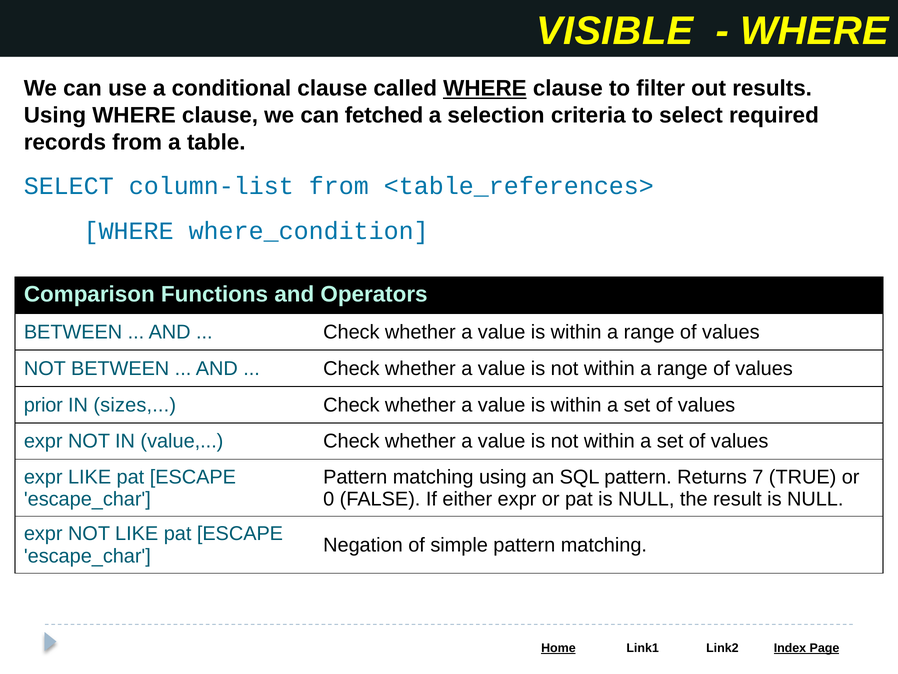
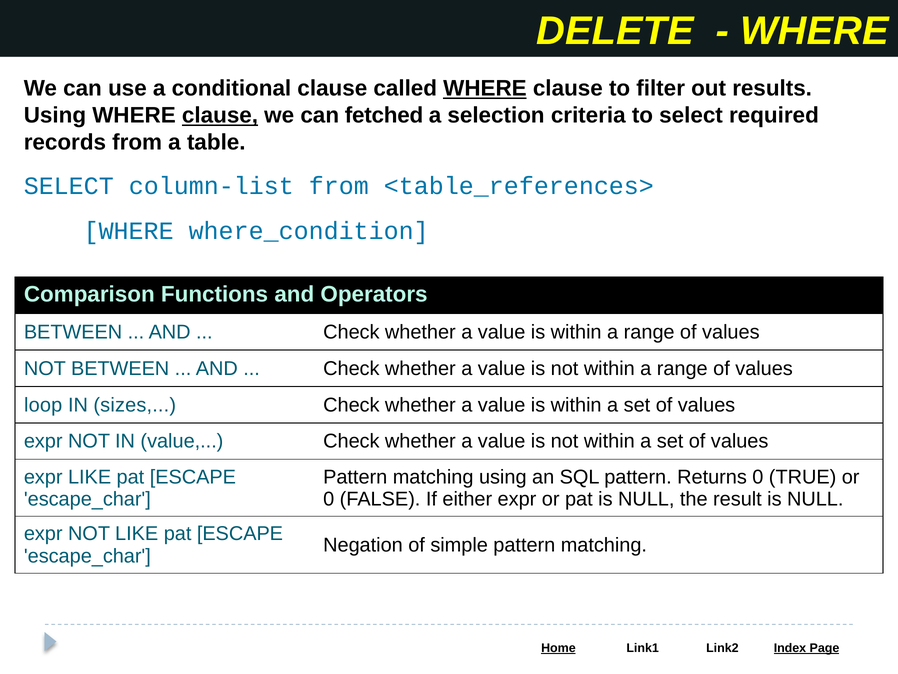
VISIBLE: VISIBLE -> DELETE (615, 31)
clause underline: none -> present (220, 115)
prior: prior -> loop (43, 405)
Returns 7: 7 -> 0 (758, 477)
